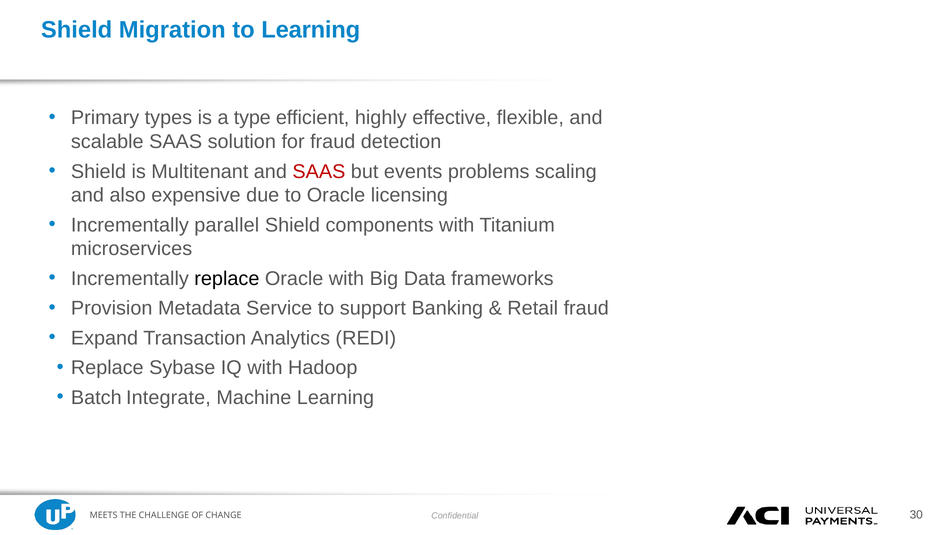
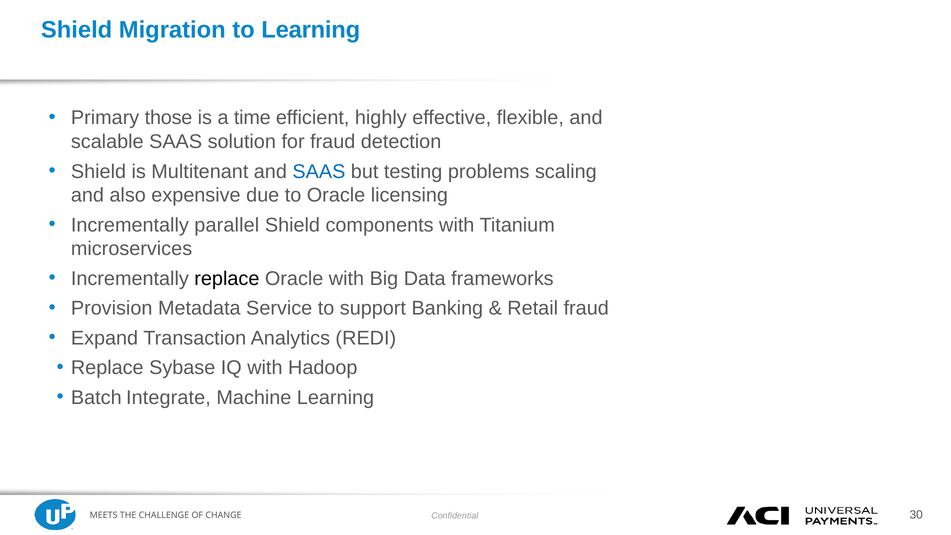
types: types -> those (169, 118)
type: type -> time (252, 118)
SAAS colour: red -> blue (319, 171)
events: events -> testing (413, 171)
